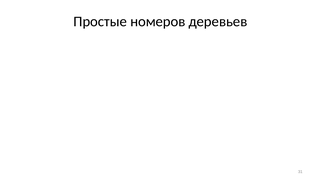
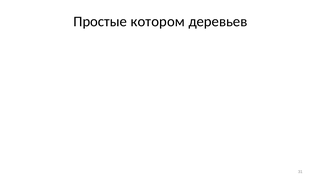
номеров: номеров -> котором (158, 22)
